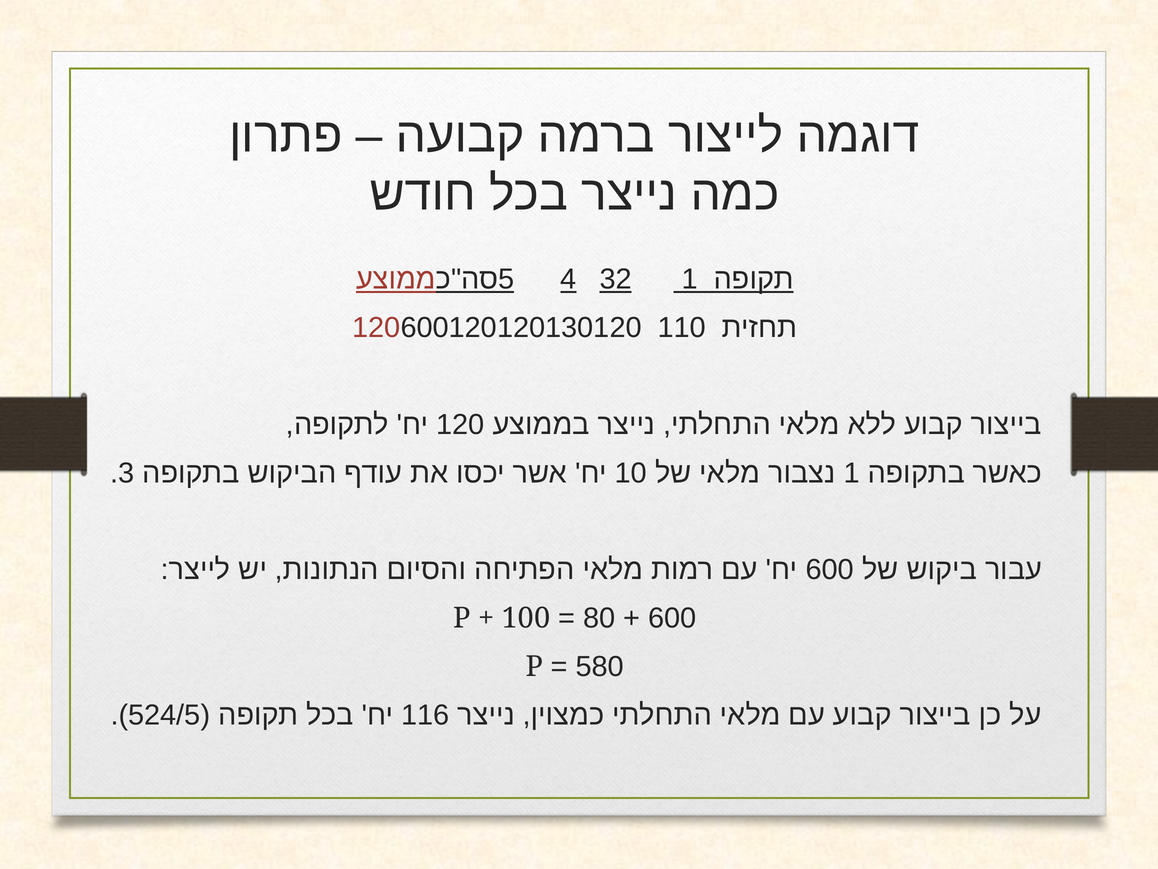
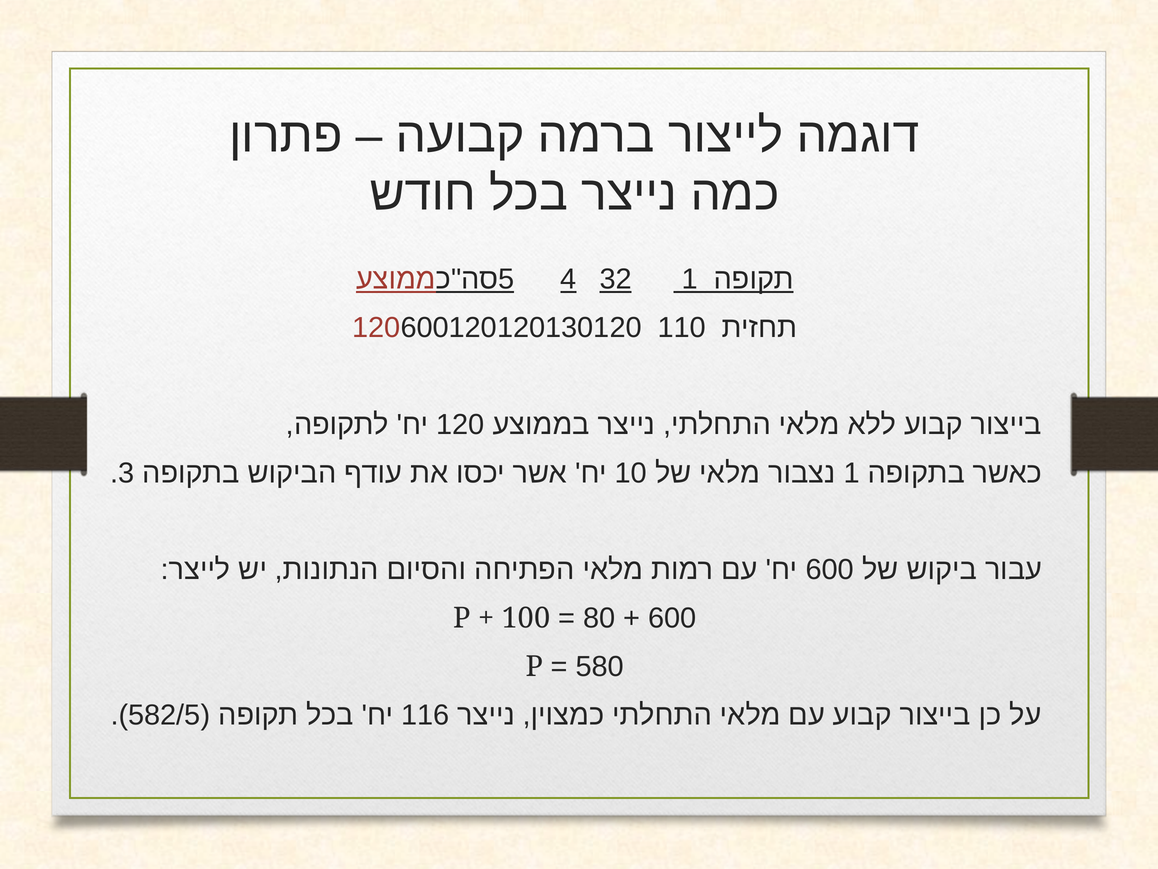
524/5: 524/5 -> 582/5 (164, 715)
